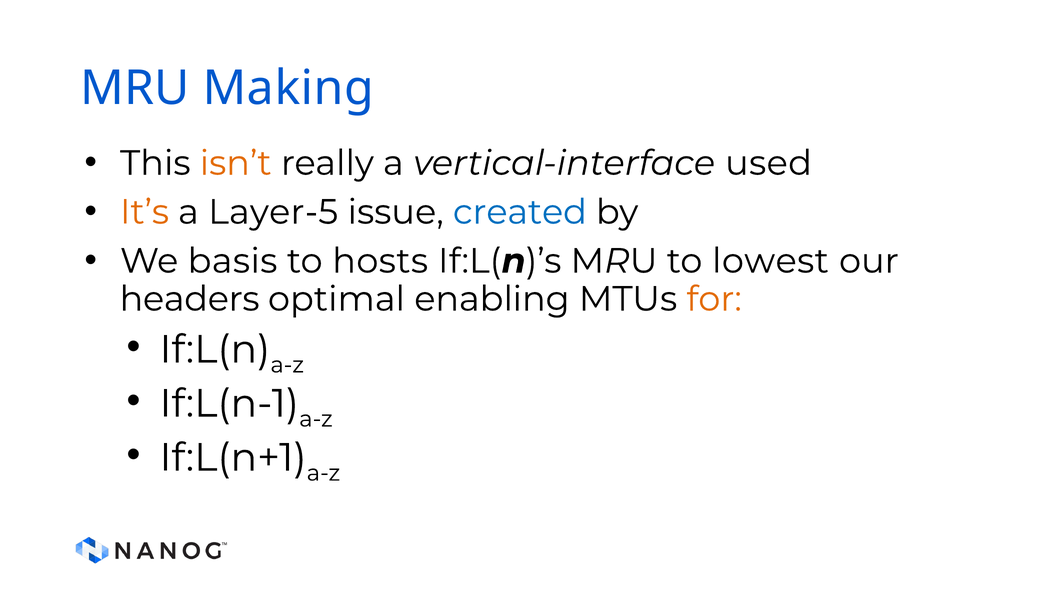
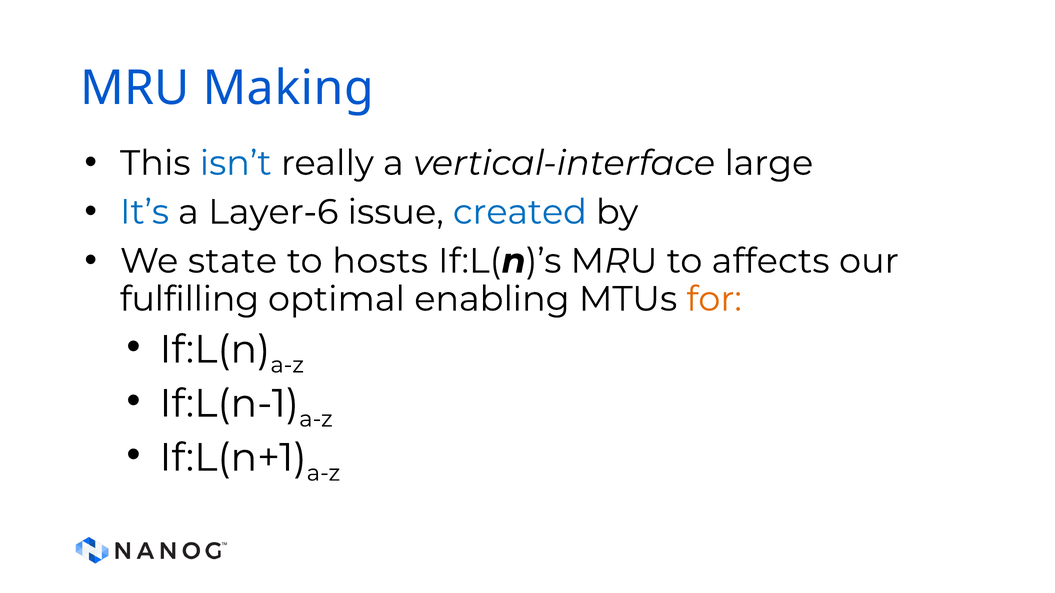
isn’t colour: orange -> blue (236, 163)
used: used -> large (769, 163)
It’s colour: orange -> blue (145, 212)
Layer-5: Layer-5 -> Layer-6 (273, 212)
basis: basis -> state (232, 261)
lowest: lowest -> affects (771, 261)
headers: headers -> fulfilling (190, 299)
